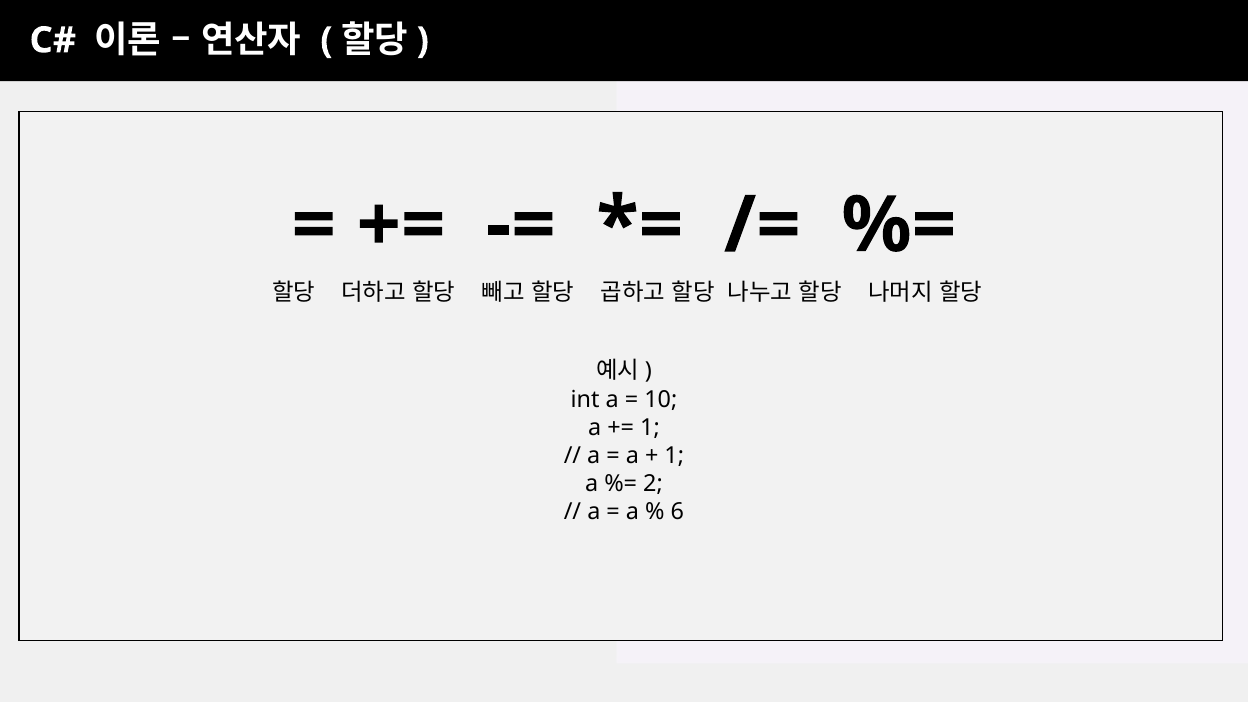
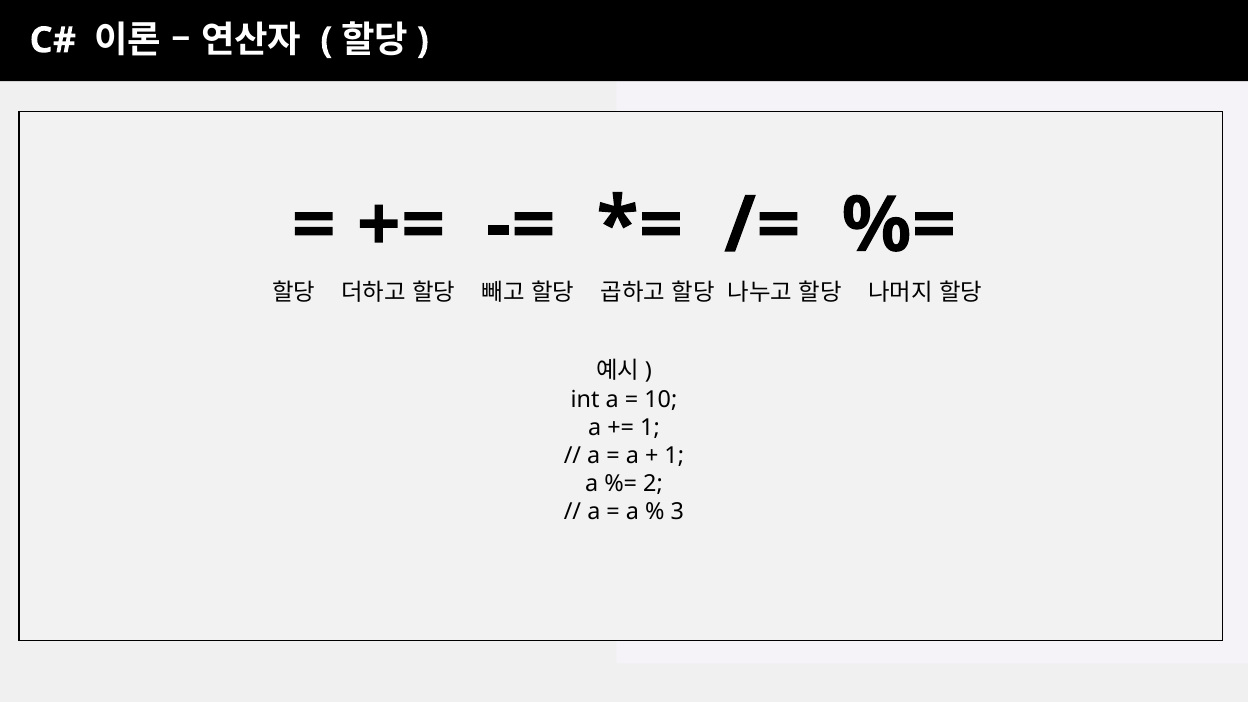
6: 6 -> 3 (677, 512)
